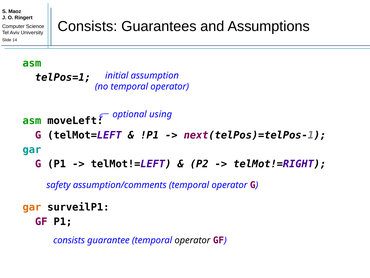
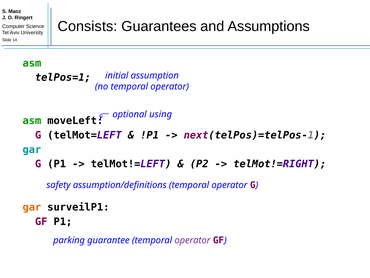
assumption/comments: assumption/comments -> assumption/definitions (120, 185)
consists: consists -> parking (69, 240)
operator colour: black -> purple (192, 240)
